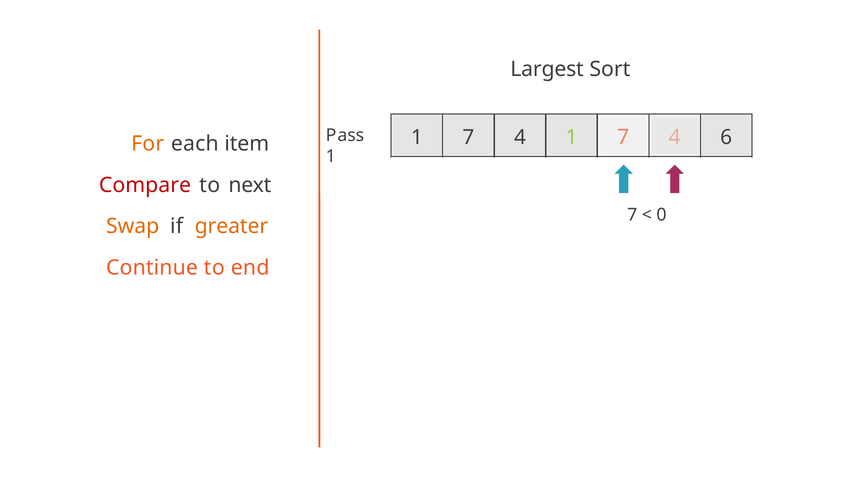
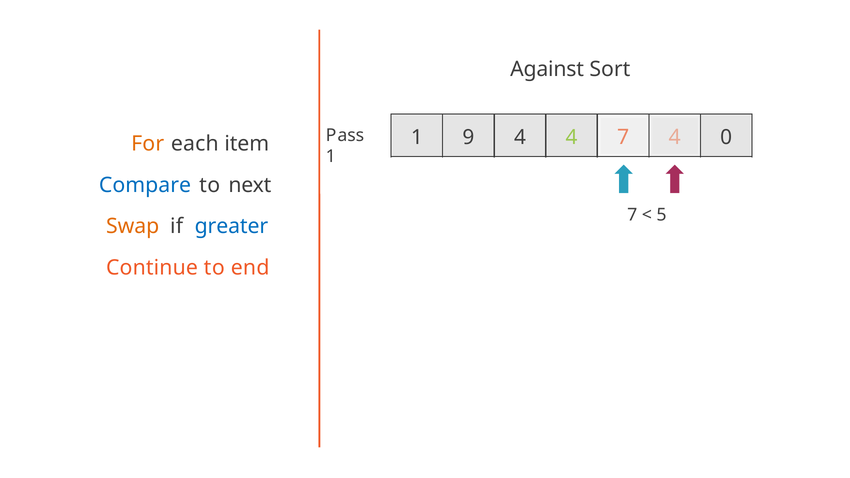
Largest: Largest -> Against (547, 69)
7: 7 -> 9 (468, 137)
4 1: 1 -> 4 (572, 137)
6: 6 -> 0 (726, 137)
Compare colour: red -> blue (145, 185)
0: 0 -> 5 (662, 215)
greater colour: orange -> blue (231, 226)
